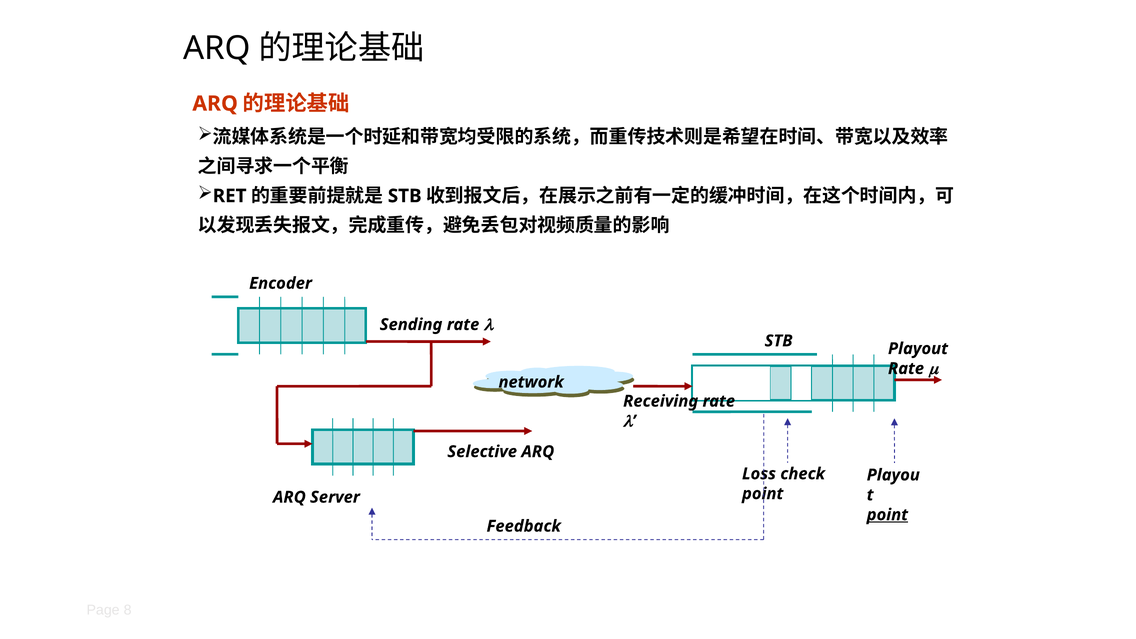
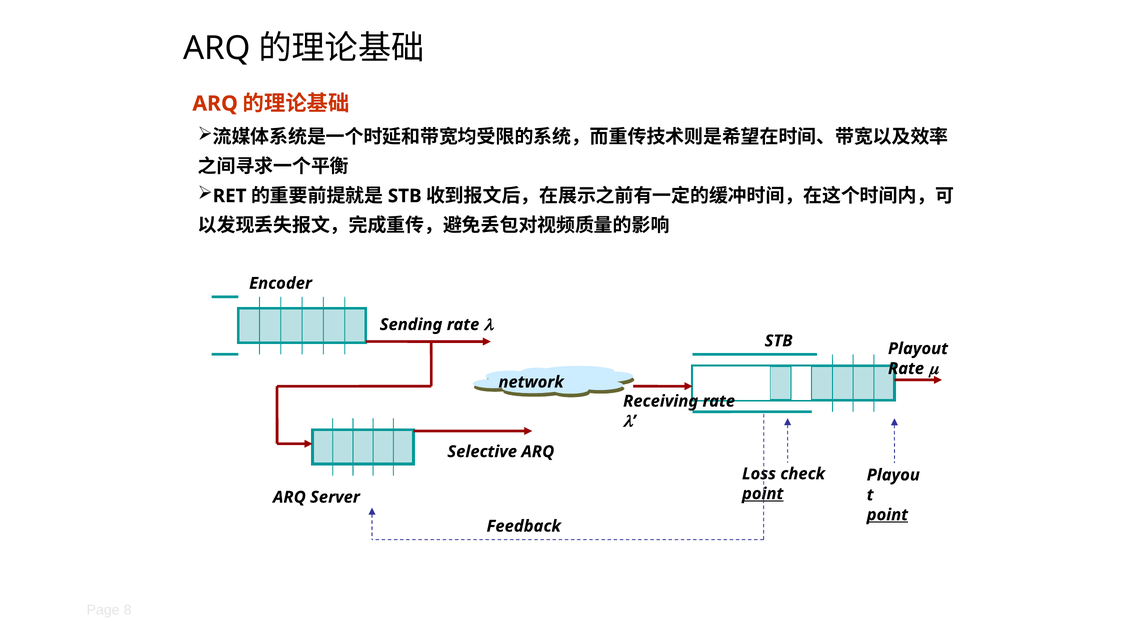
point underline: none -> present (763, 494)
